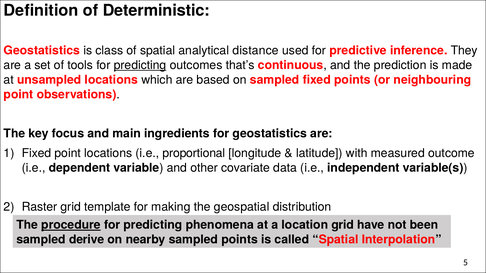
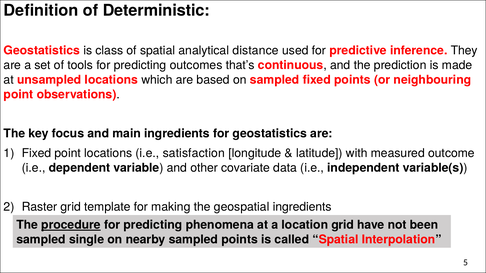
predicting underline: present -> none (140, 65)
proportional: proportional -> satisfaction (194, 153)
geospatial distribution: distribution -> ingredients (302, 207)
derive: derive -> single (87, 240)
